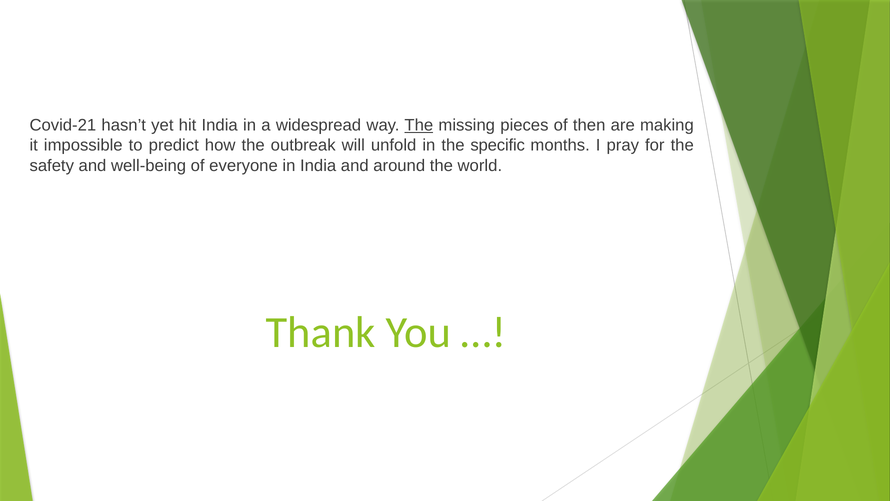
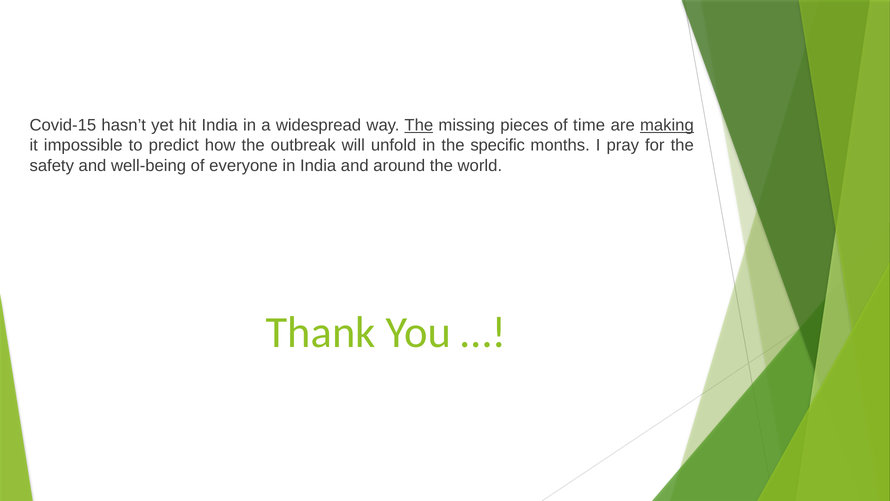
Covid-21: Covid-21 -> Covid-15 (63, 125)
then: then -> time (589, 125)
making underline: none -> present (667, 125)
